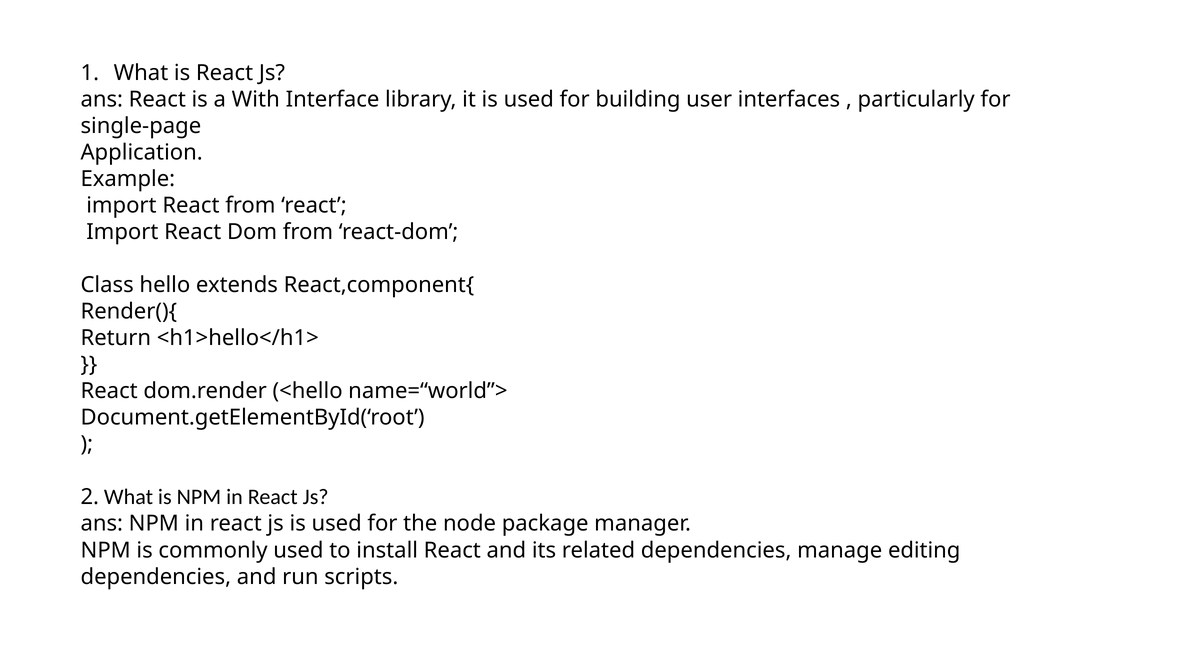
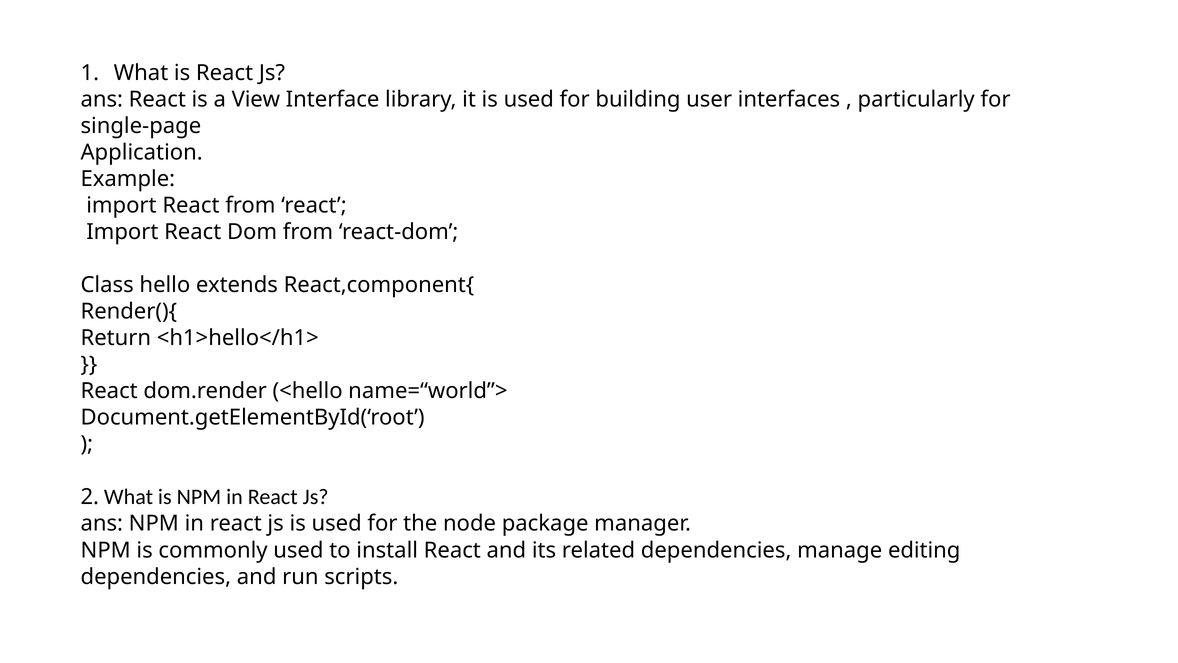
With: With -> View (256, 99)
